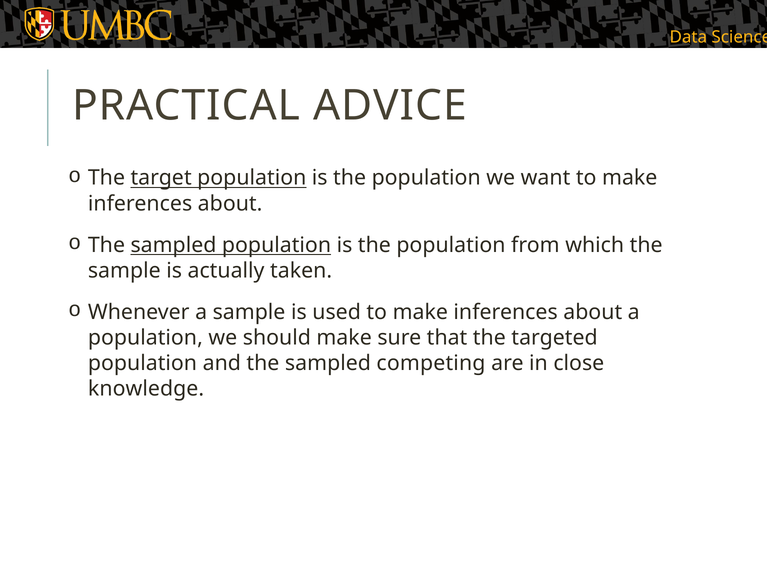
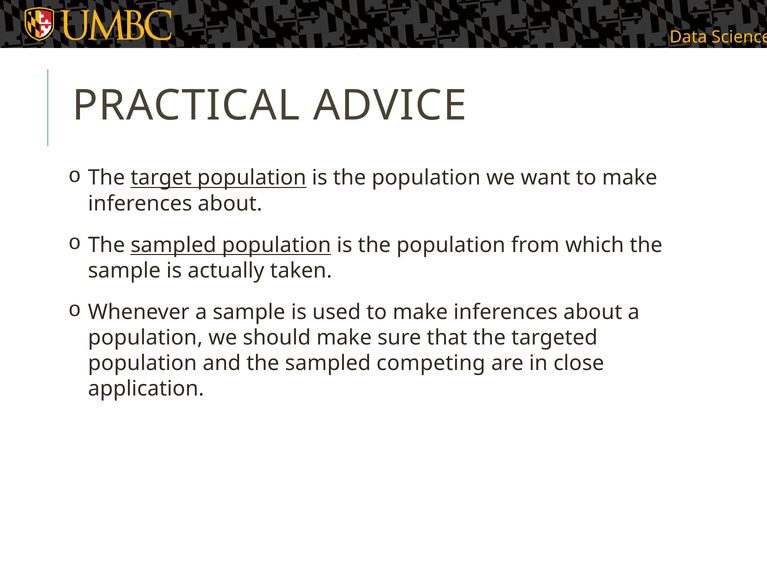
knowledge: knowledge -> application (146, 389)
